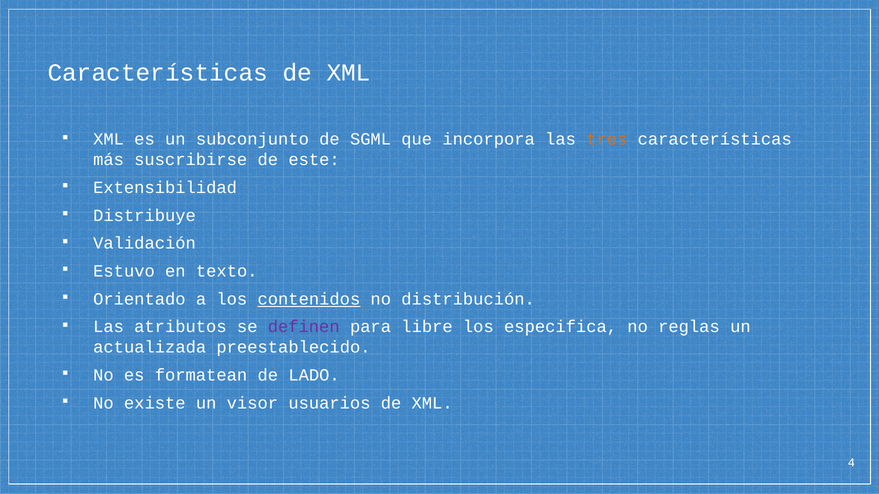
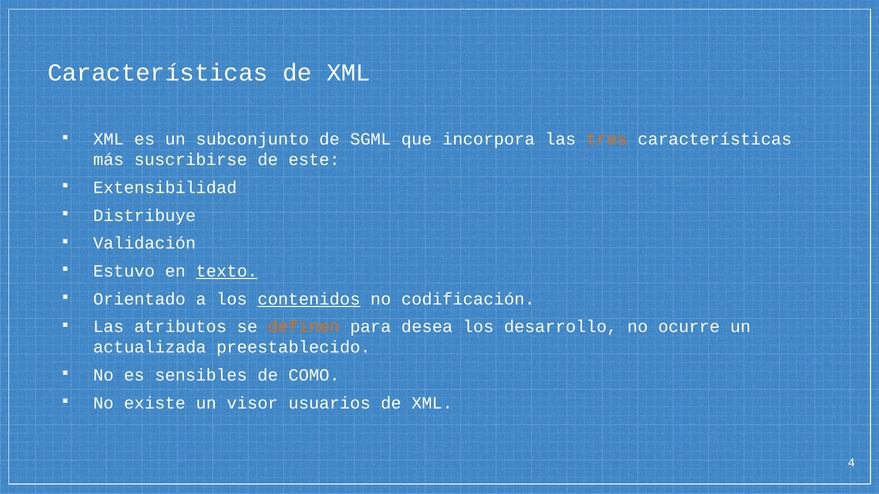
texto underline: none -> present (227, 271)
distribución: distribución -> codificación (468, 299)
definen colour: purple -> orange (304, 327)
libre: libre -> desea (427, 327)
especifica: especifica -> desarrollo (561, 327)
reglas: reglas -> ocurre (689, 327)
formatean: formatean -> sensibles (201, 375)
LADO: LADO -> COMO (314, 375)
